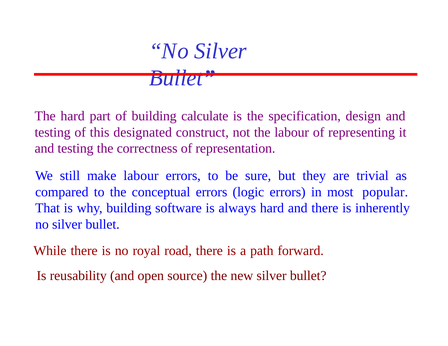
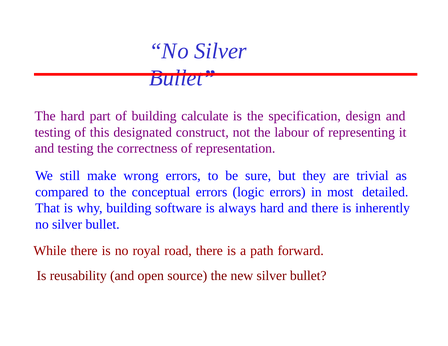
make labour: labour -> wrong (141, 176)
popular: popular -> detailed (385, 192)
